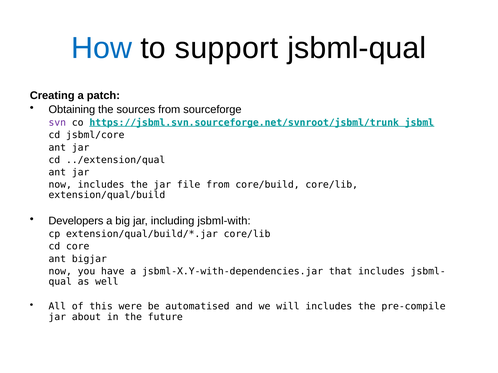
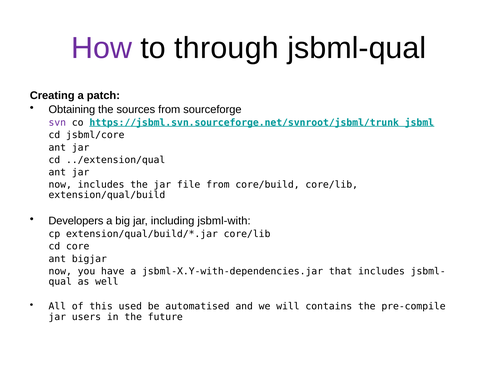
How colour: blue -> purple (102, 48)
support: support -> through (227, 48)
were: were -> used (130, 307)
will includes: includes -> contains (329, 307)
about: about -> users (86, 317)
